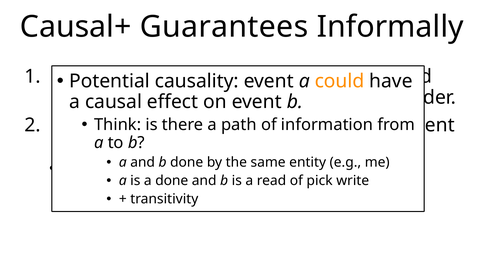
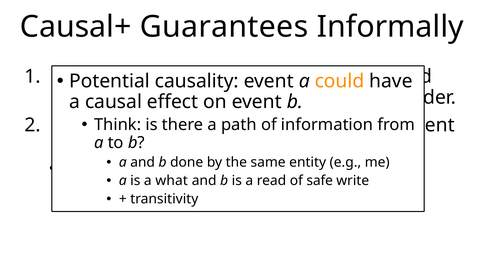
a done: done -> what (172, 181)
pick: pick -> safe (320, 181)
